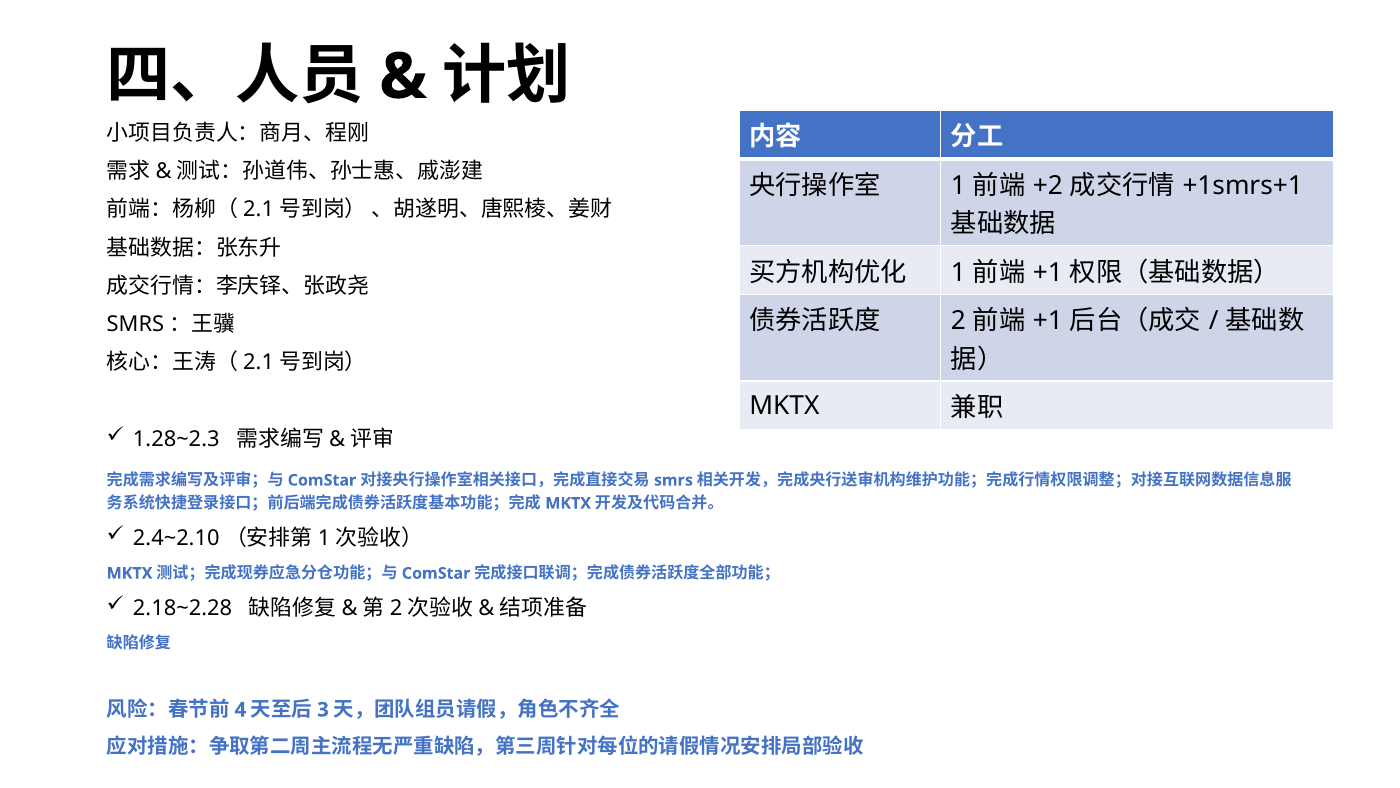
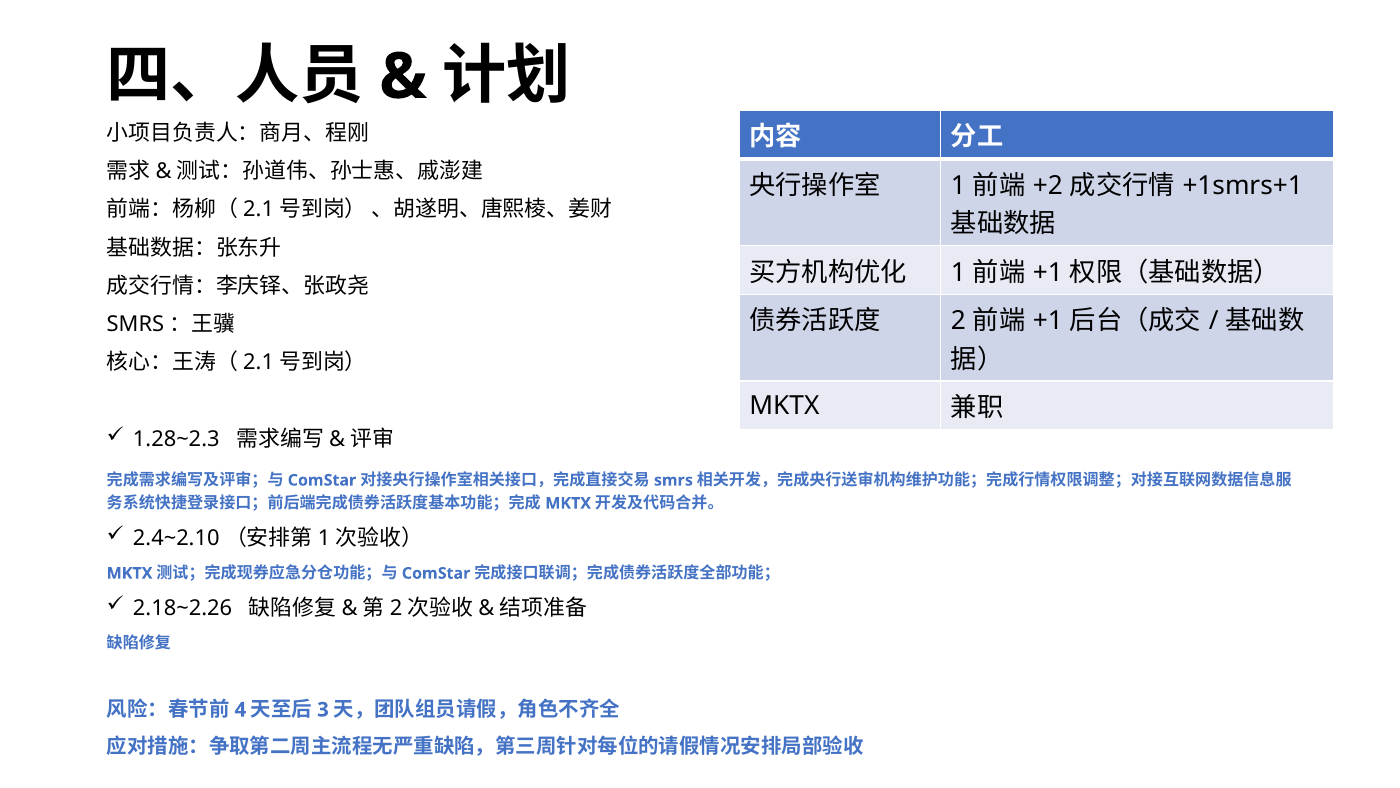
2.18~2.28: 2.18~2.28 -> 2.18~2.26 (183, 608)
